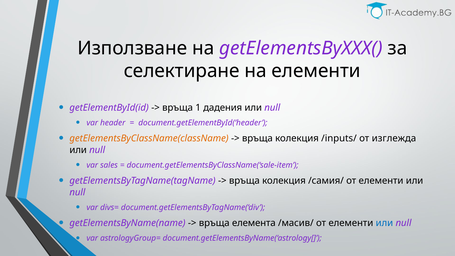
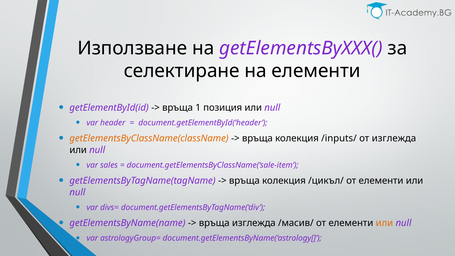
дадения: дадения -> позиция (223, 108)
/самия/: /самия/ -> /цикъл/ (326, 181)
връща елемента: елемента -> изглежда (254, 223)
или colour: blue -> orange (384, 223)
